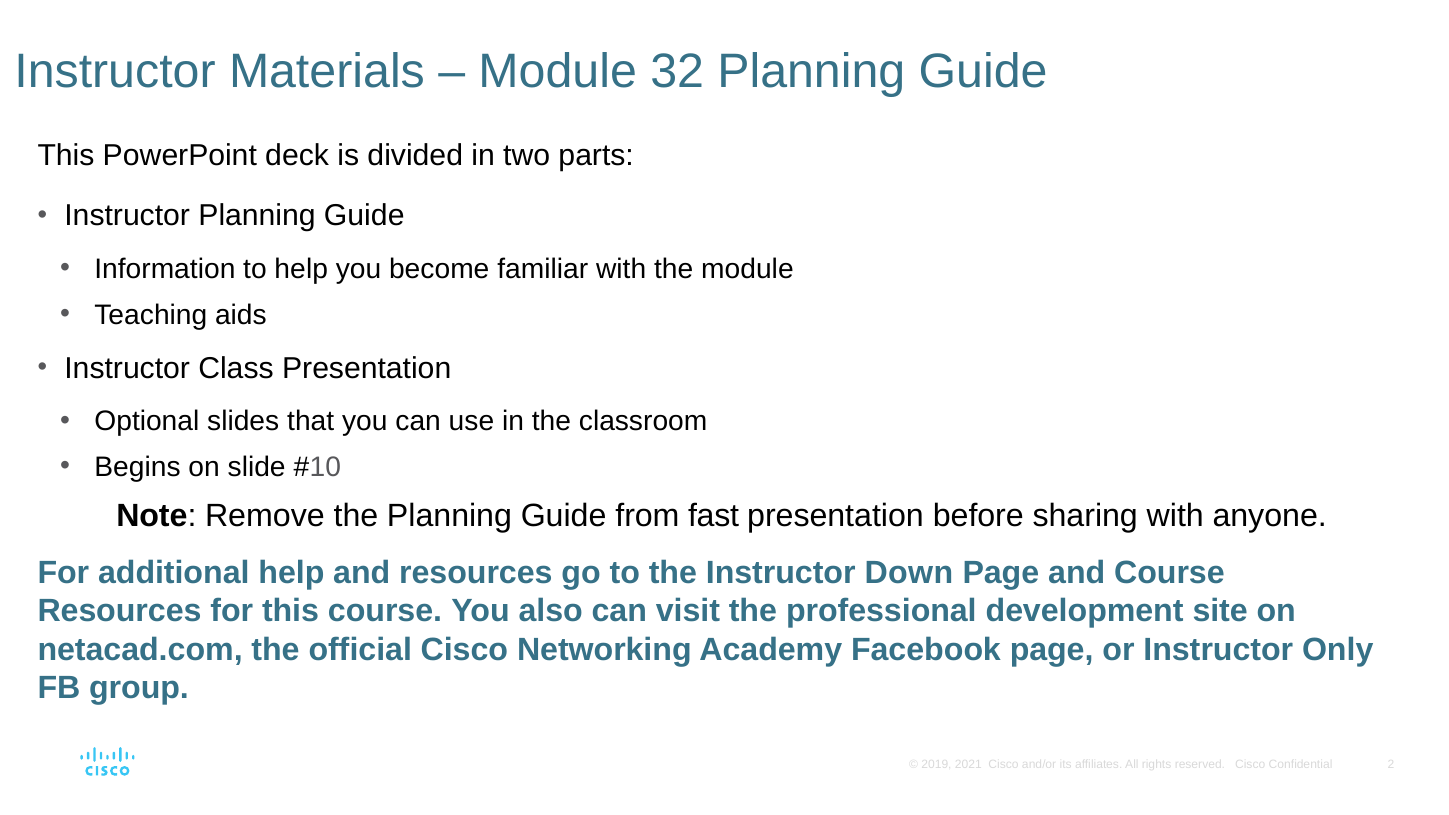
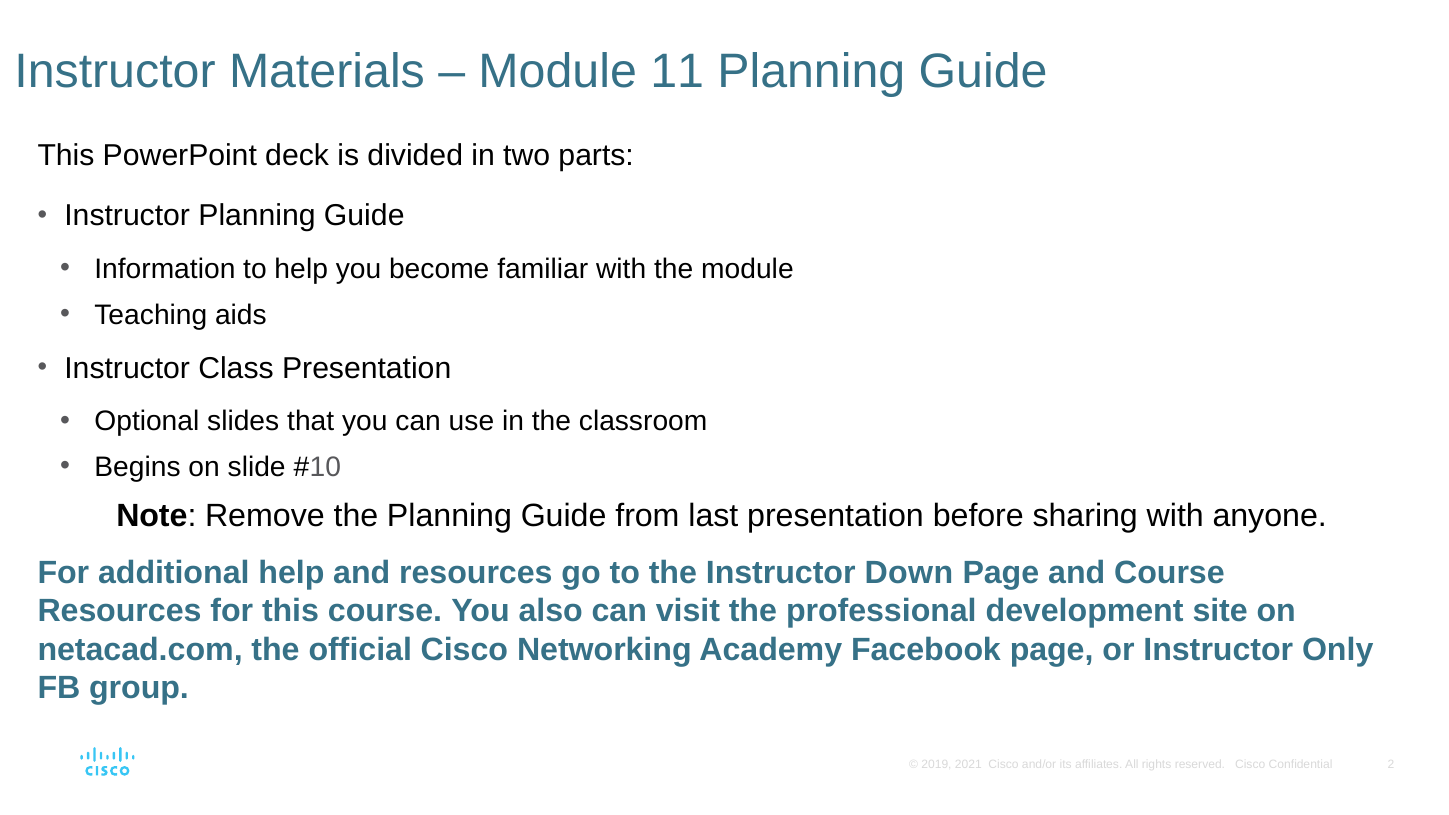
32: 32 -> 11 (677, 71)
fast: fast -> last (713, 516)
